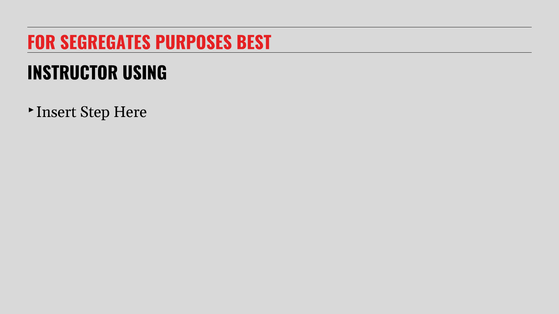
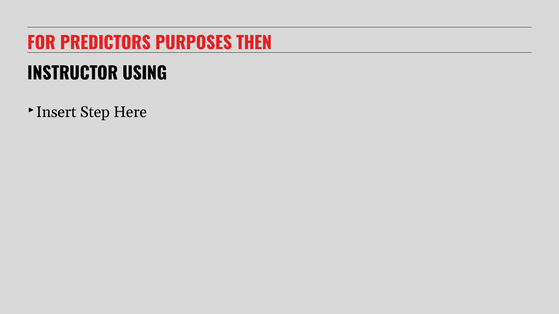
SEGREGATES: SEGREGATES -> PREDICTORS (105, 43)
BEST: BEST -> THEN (254, 43)
